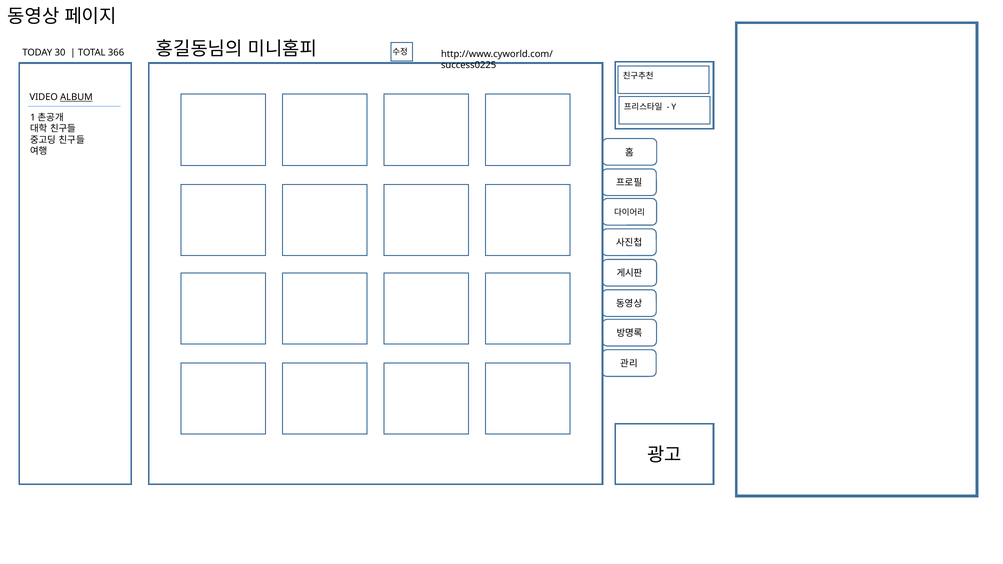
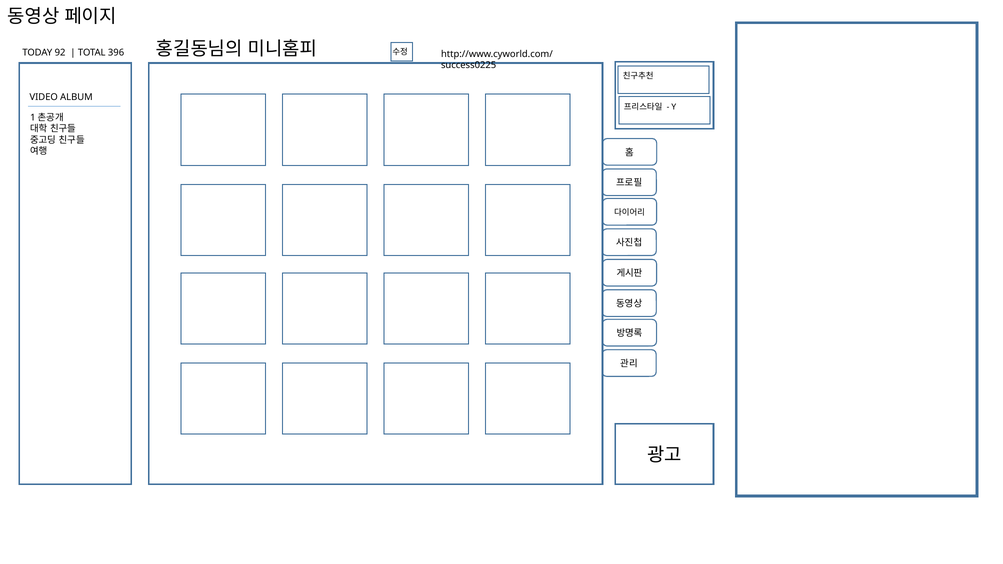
30: 30 -> 92 (60, 53)
366: 366 -> 396 (116, 53)
ALBUM underline: present -> none (76, 97)
